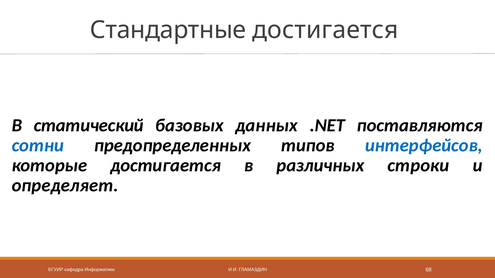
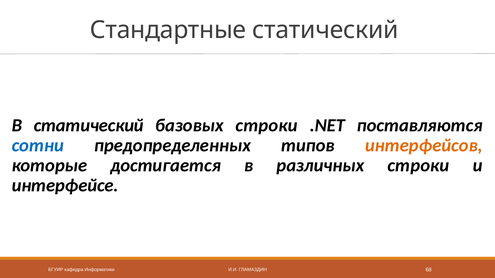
Стандартные достигается: достигается -> статический (325, 30)
базовых данных: данных -> строки (267, 125)
интерфейсов colour: blue -> orange (424, 145)
определяет: определяет -> интерфейсе (65, 186)
